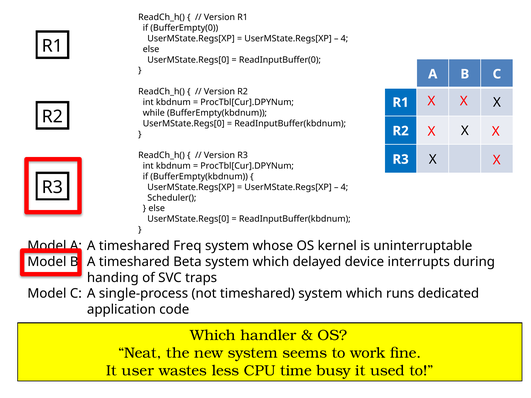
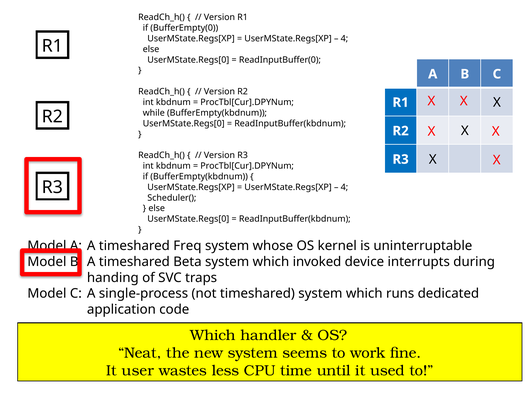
delayed: delayed -> invoked (317, 262)
busy: busy -> until (334, 371)
